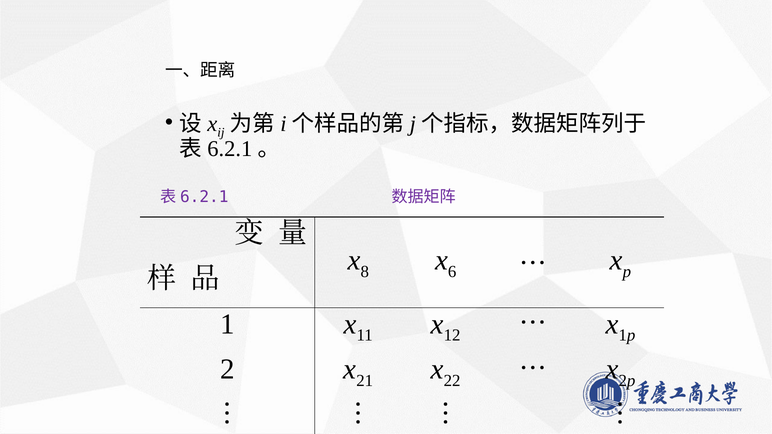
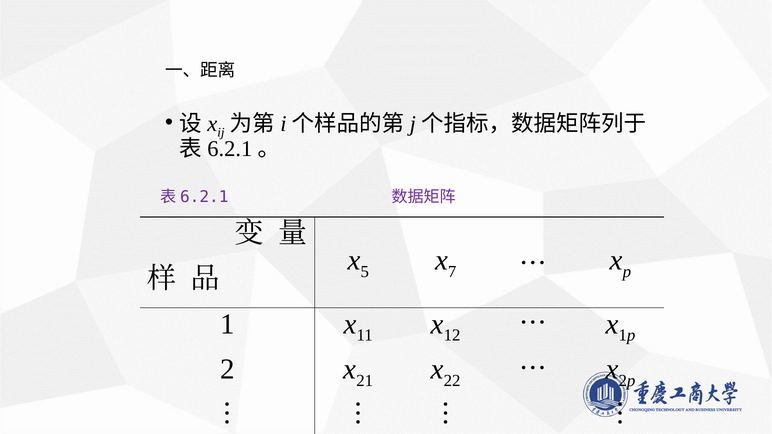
8: 8 -> 5 (365, 272)
6: 6 -> 7 (452, 272)
